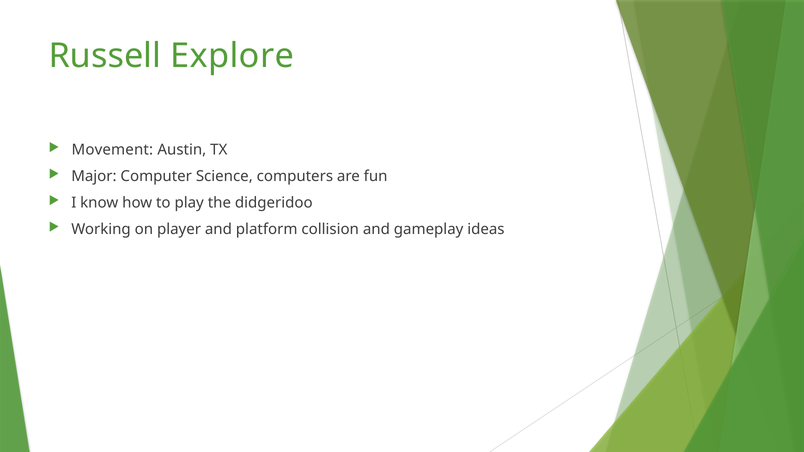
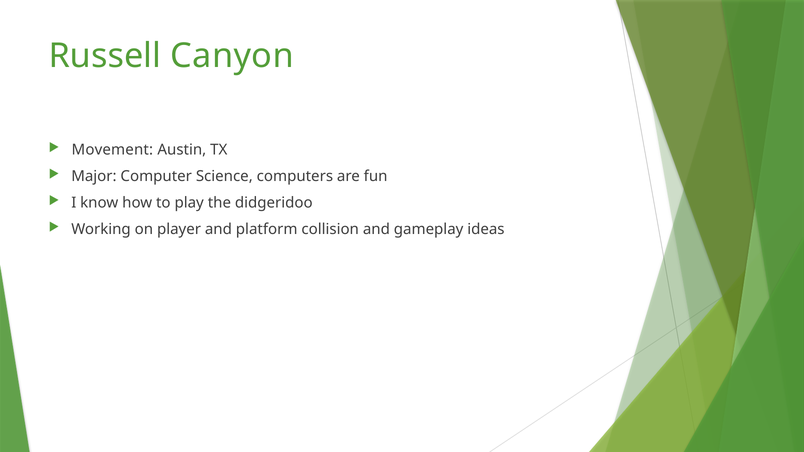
Explore: Explore -> Canyon (232, 56)
